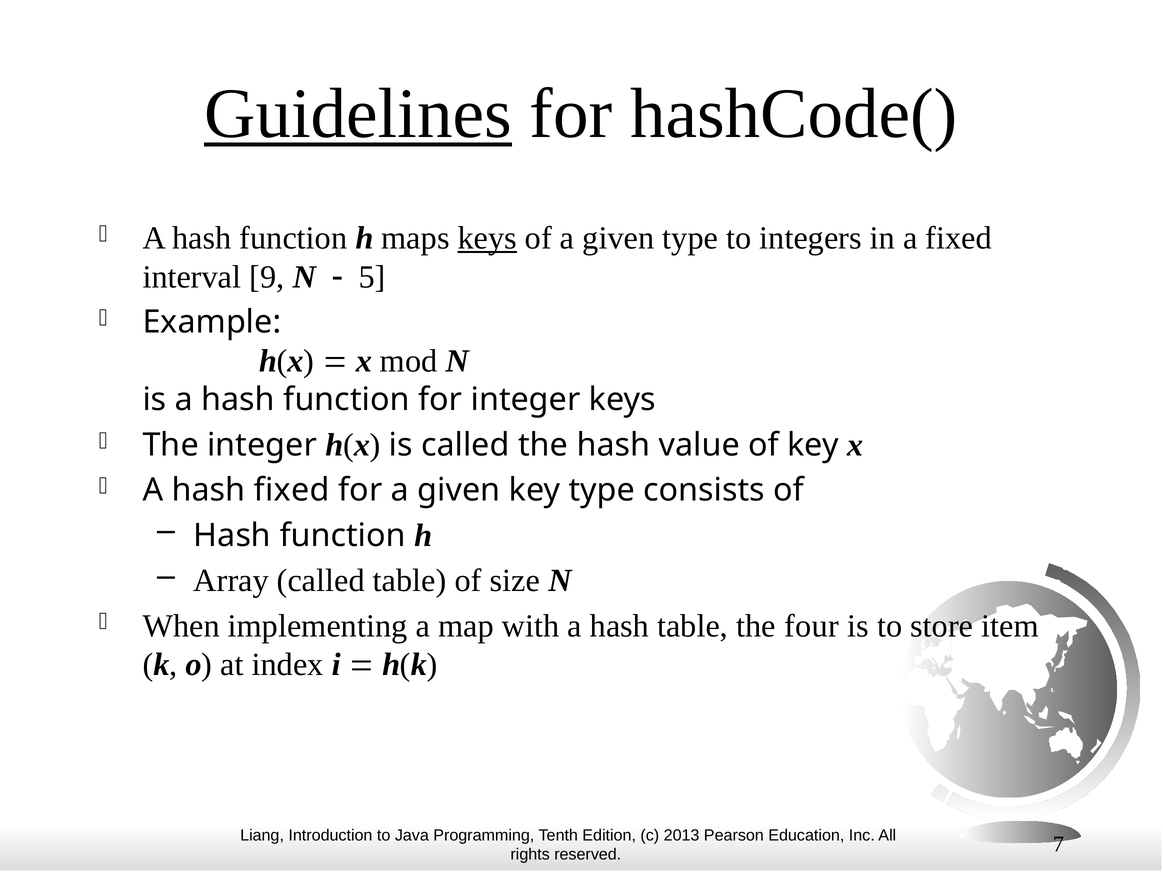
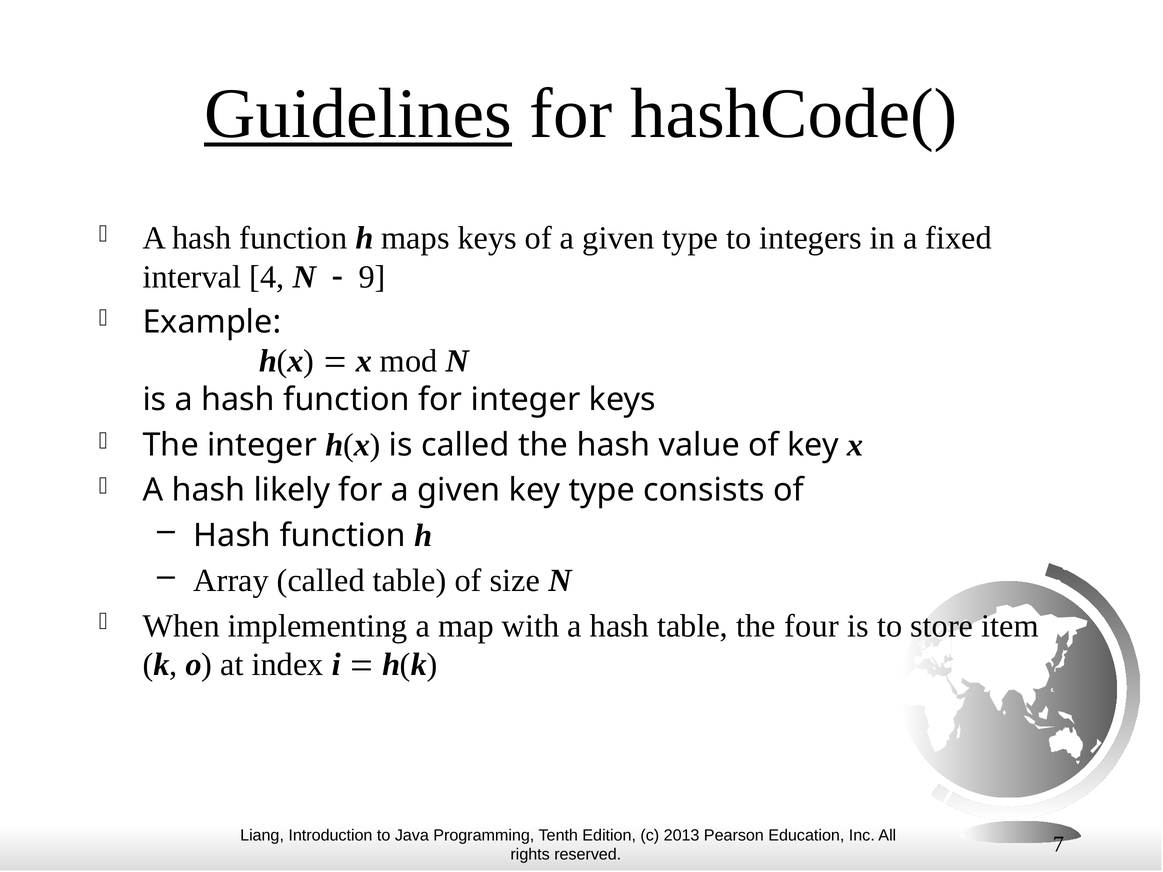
keys underline: present -> none (487, 238)
9: 9 -> 4 (267, 277)
5: 5 -> 9 (372, 277)
hash fixed: fixed -> likely (292, 490)
